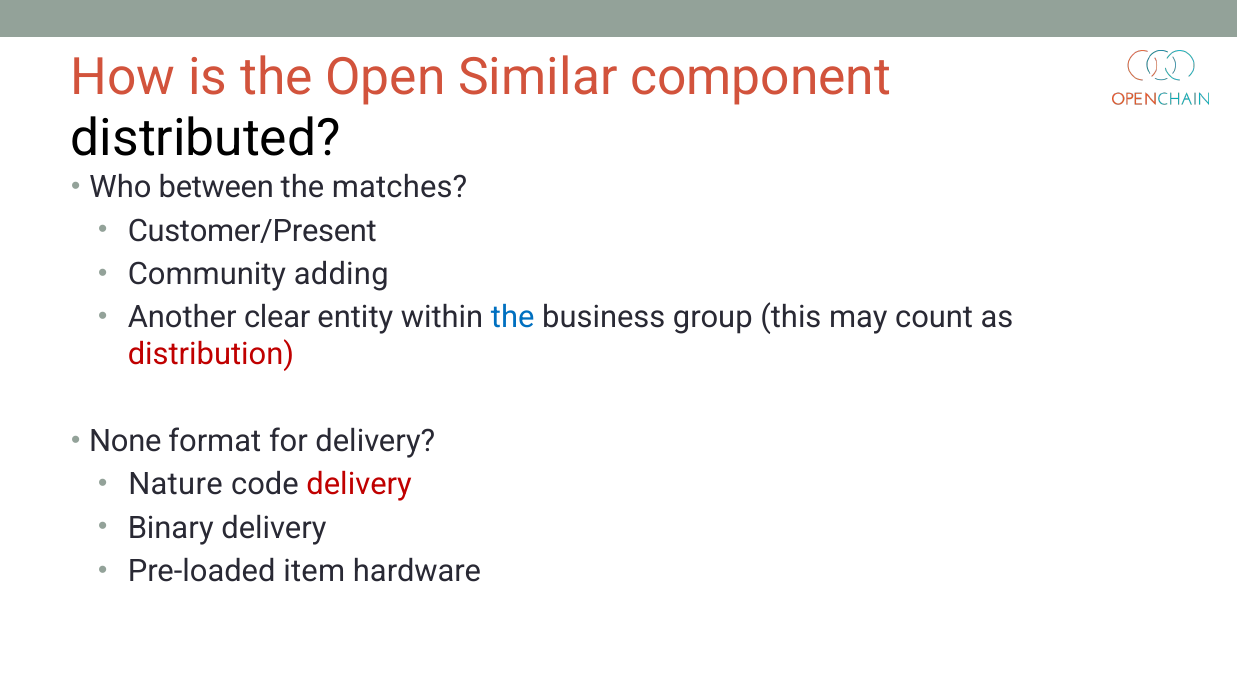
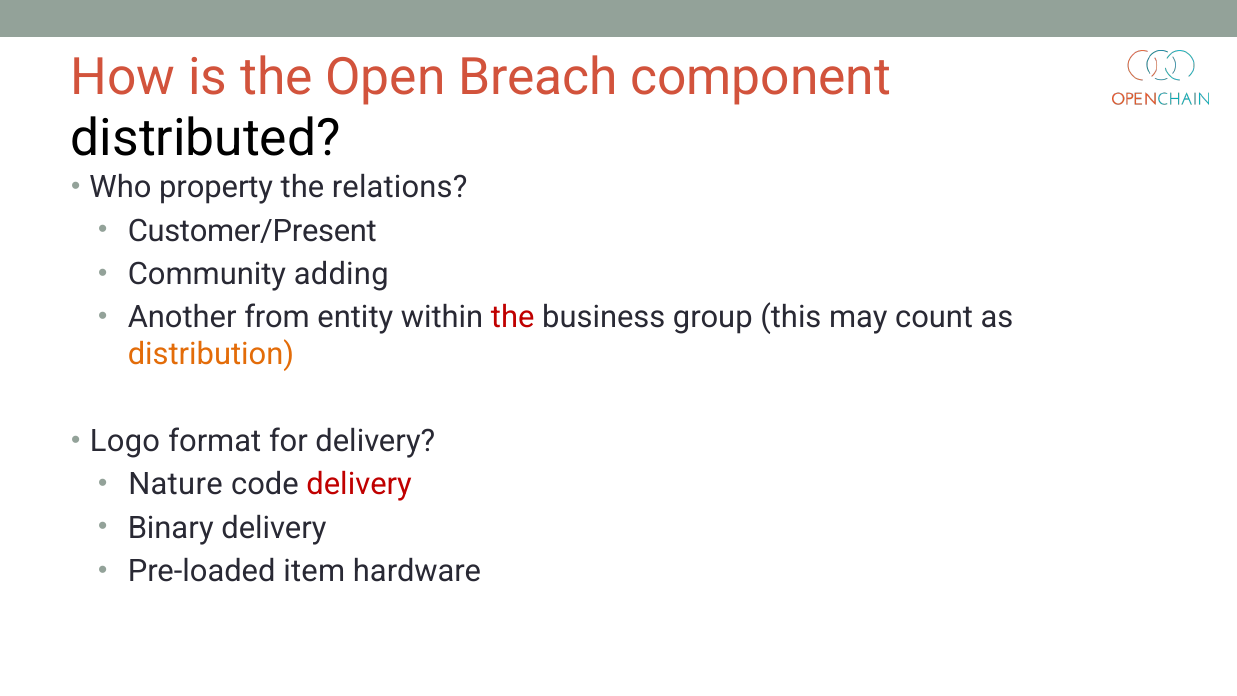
Similar: Similar -> Breach (538, 77)
between: between -> property (216, 188)
matches: matches -> relations (400, 188)
clear: clear -> from (277, 317)
the colour: blue -> red (513, 317)
distribution colour: red -> orange (211, 355)
None: None -> Logo (125, 441)
